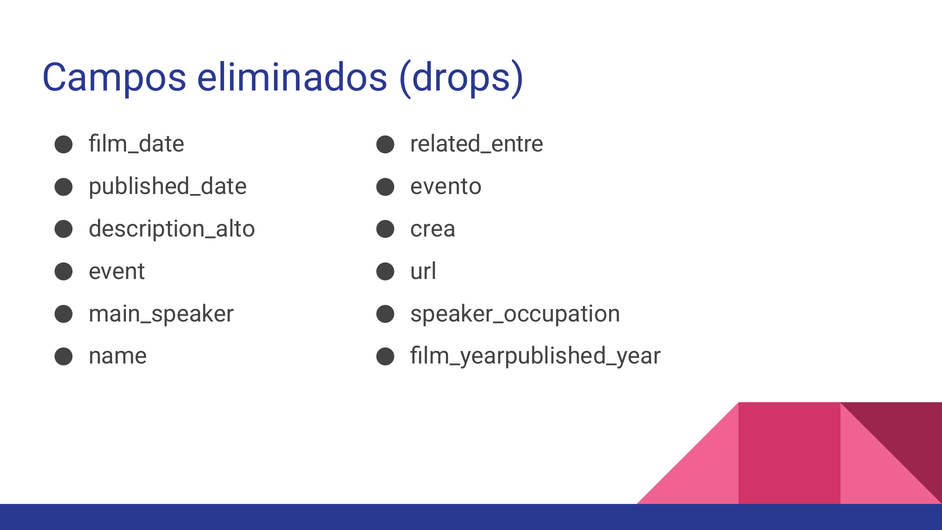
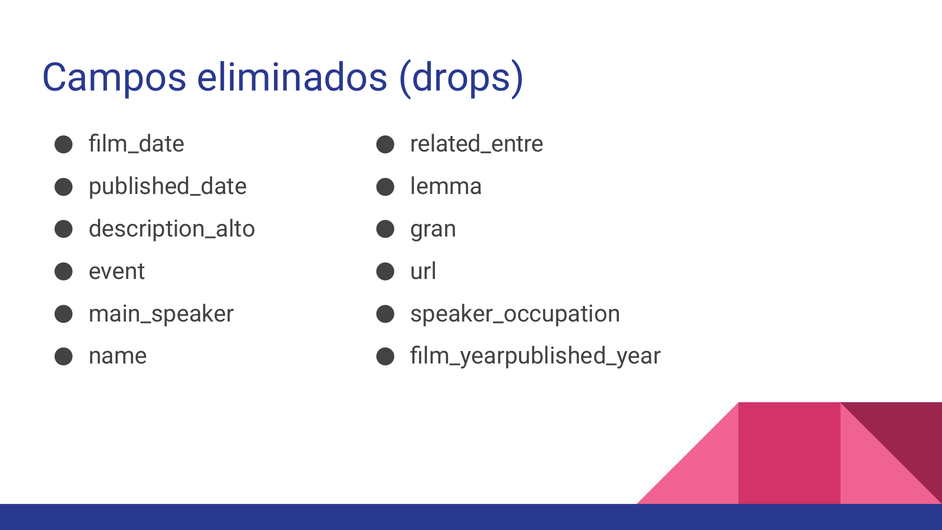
evento: evento -> lemma (446, 187)
crea: crea -> gran (433, 229)
